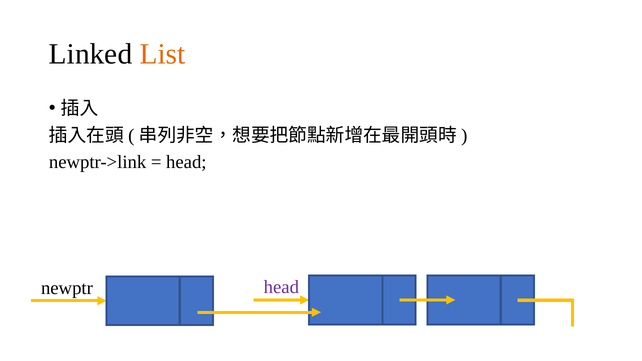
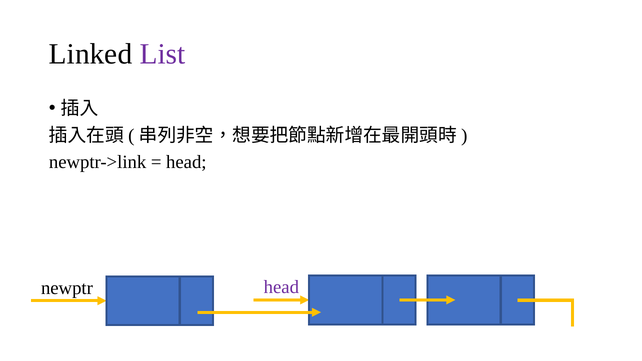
List colour: orange -> purple (162, 54)
